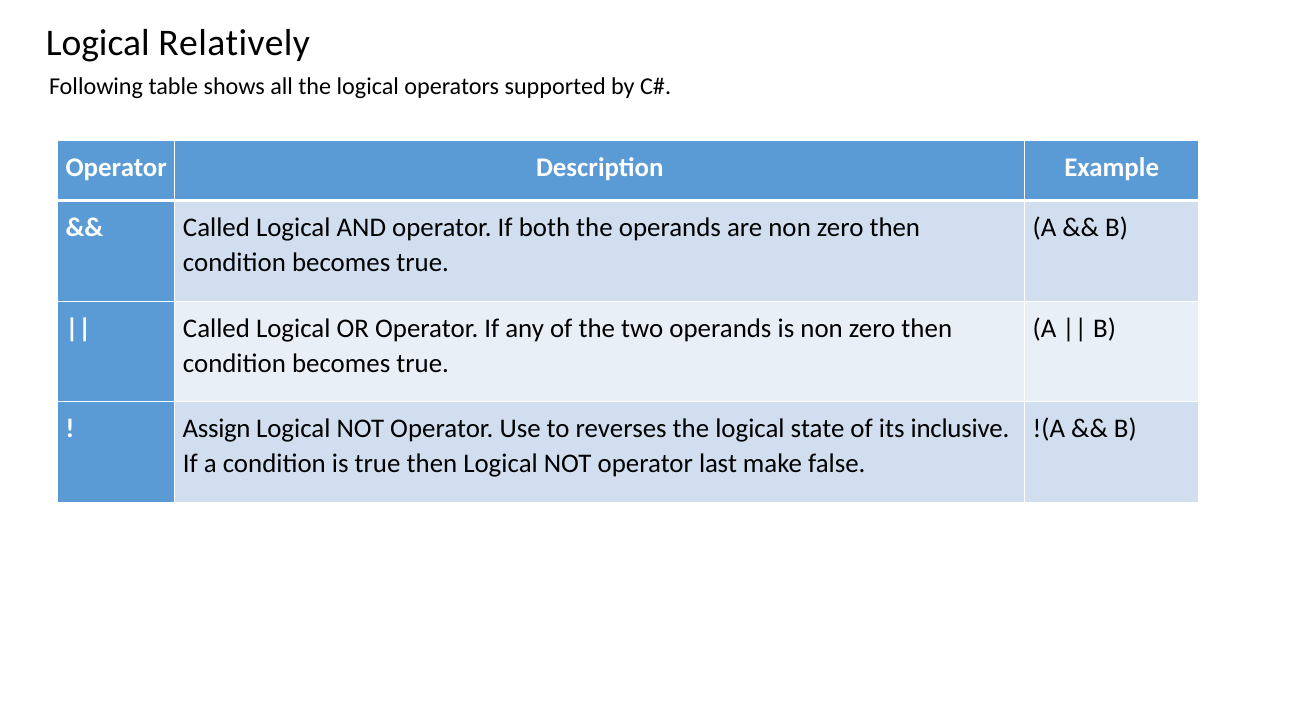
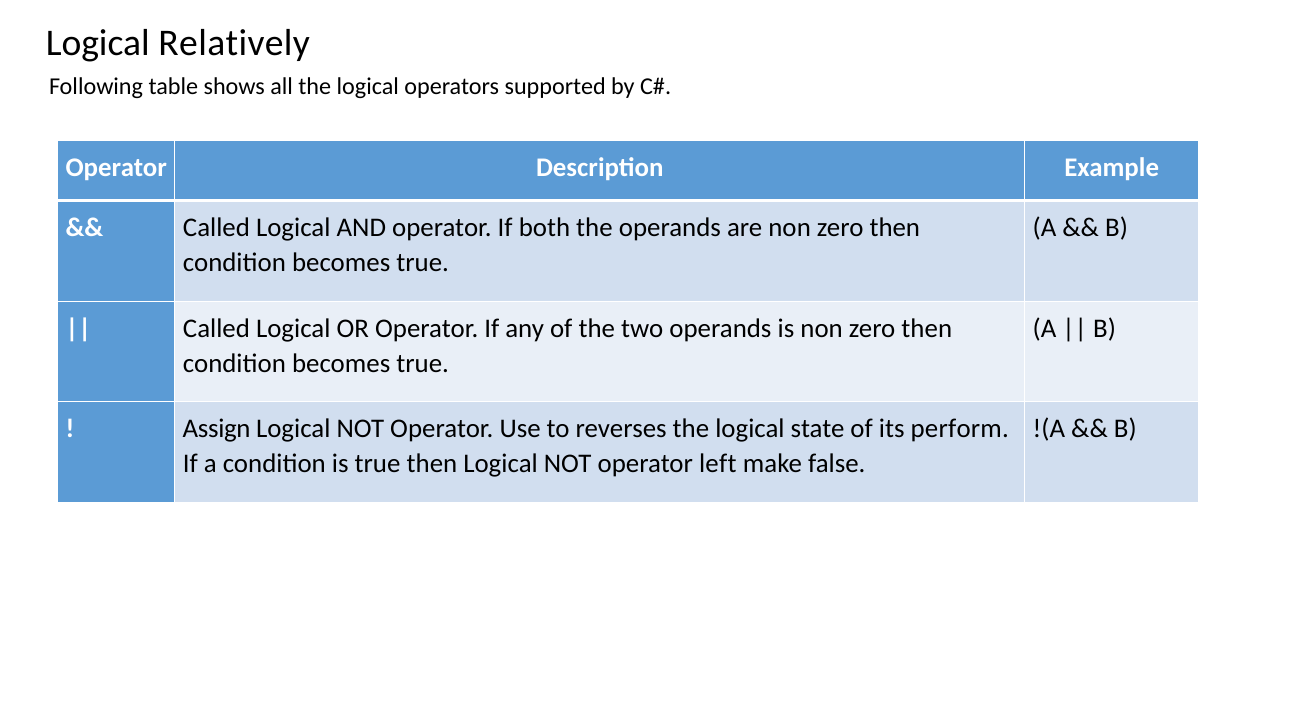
inclusive: inclusive -> perform (960, 429)
last: last -> left (718, 464)
